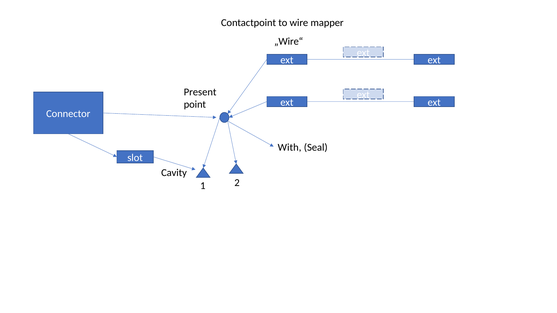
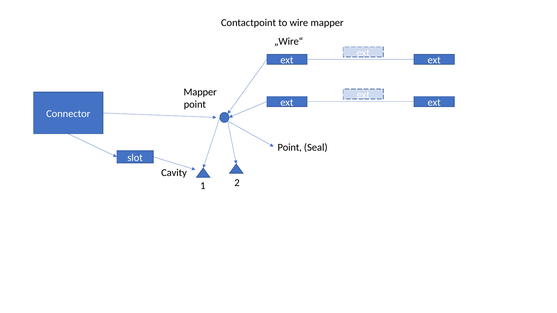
Present: Present -> Mapper (200, 92)
With: With -> Point (290, 147)
